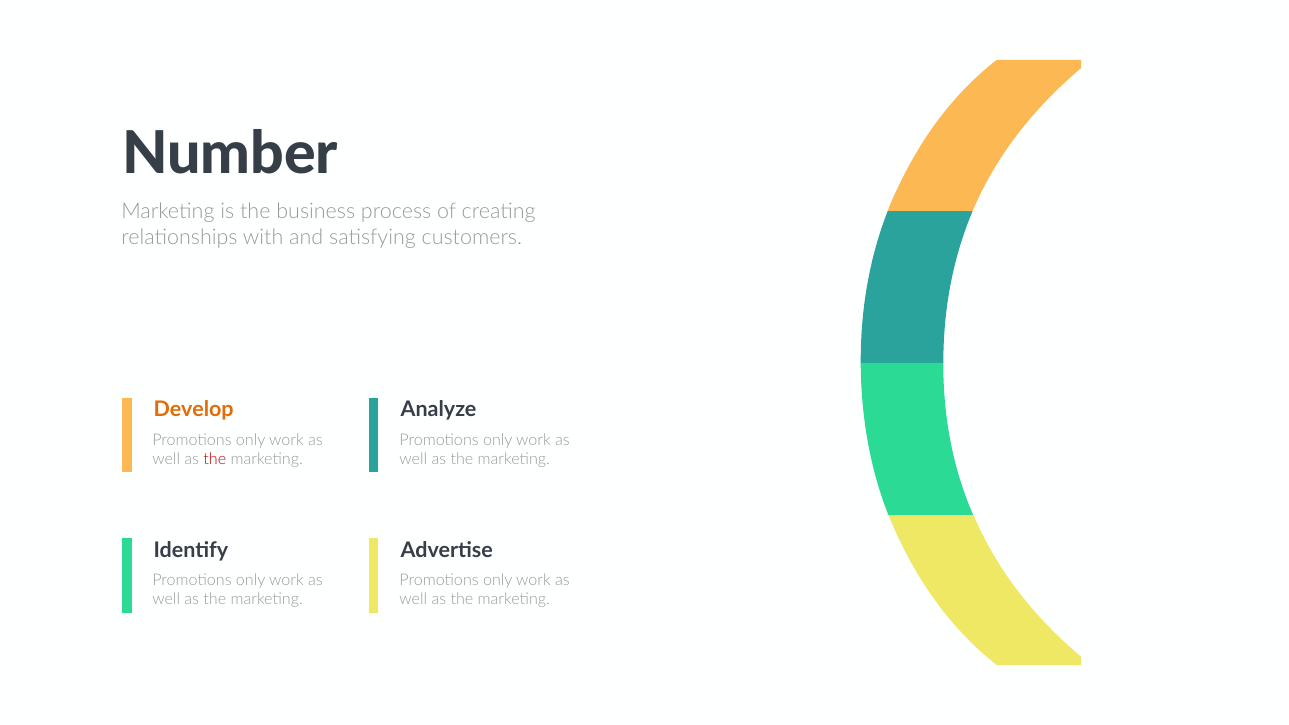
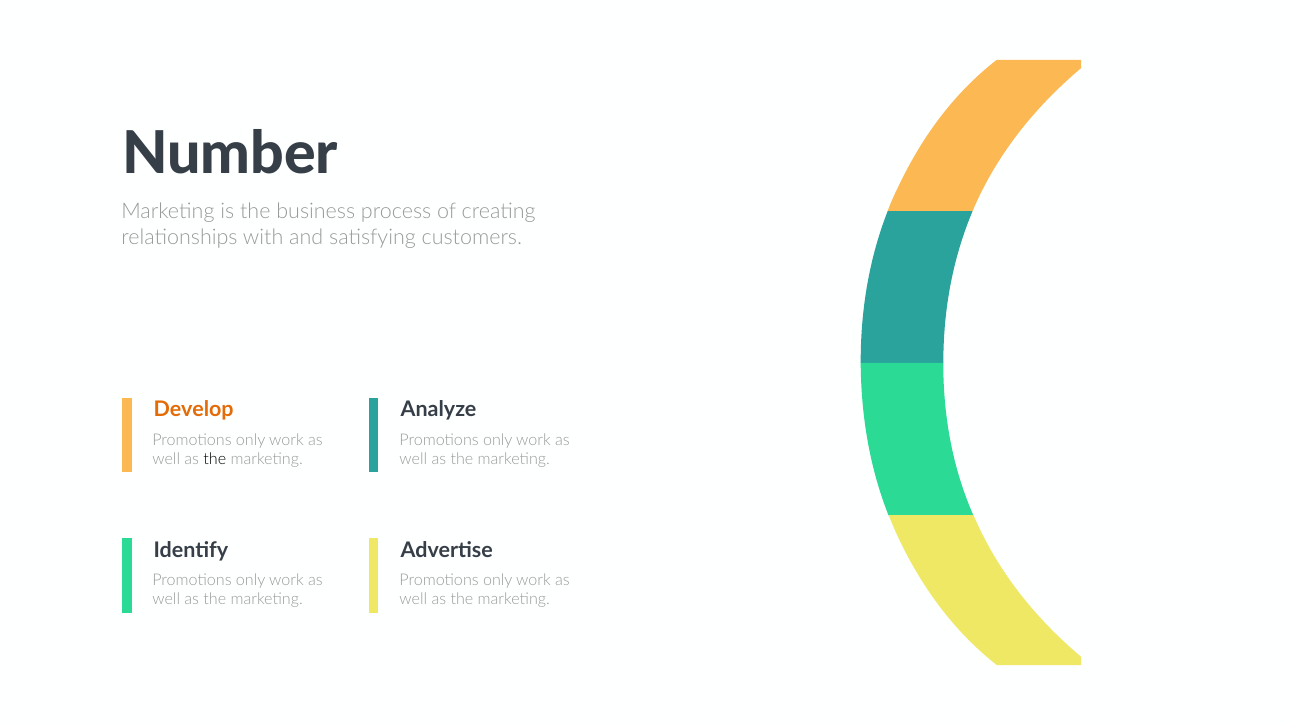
the colour: red -> black (215, 459)
